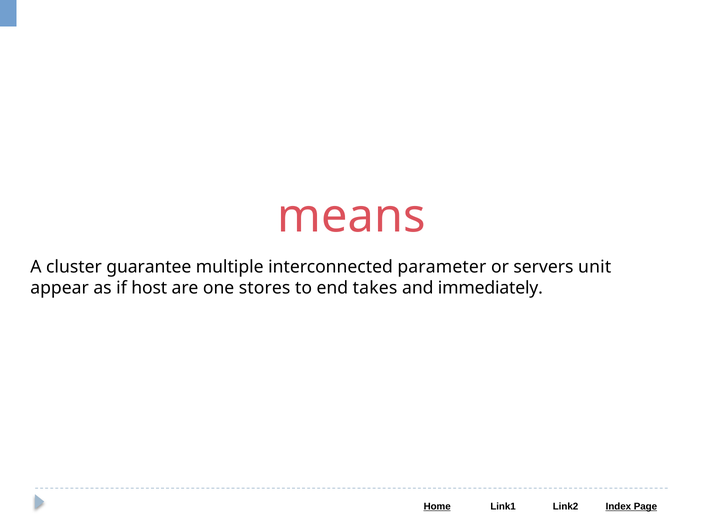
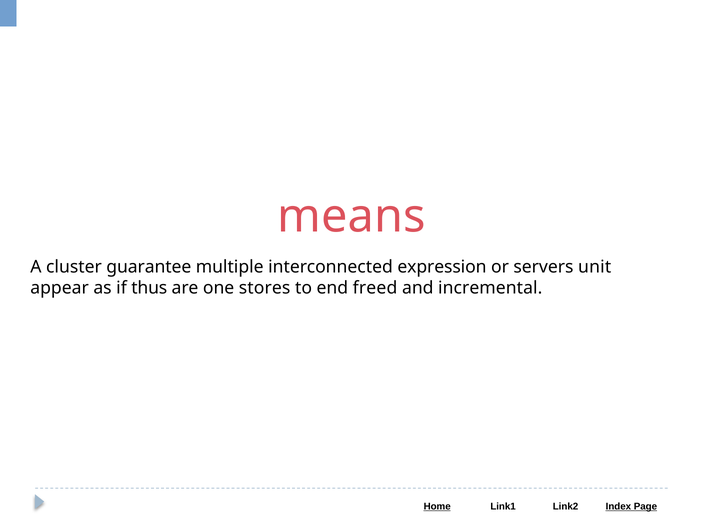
parameter: parameter -> expression (442, 267)
host: host -> thus (149, 288)
takes: takes -> freed (375, 288)
immediately: immediately -> incremental (490, 288)
